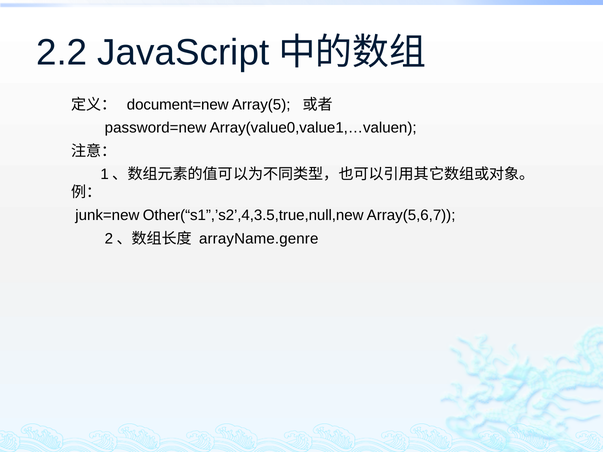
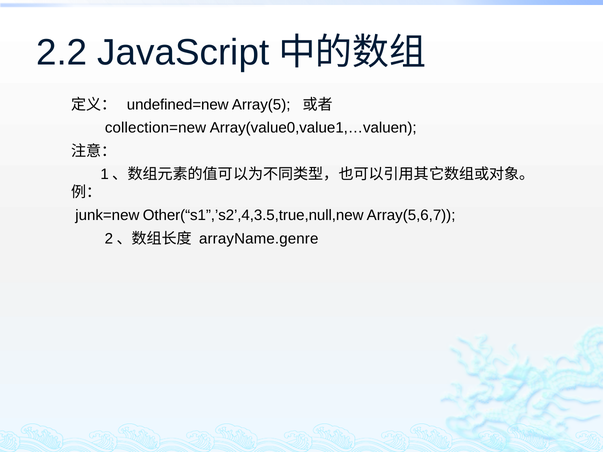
document=new: document=new -> undefined=new (178, 105)
password=new: password=new -> collection=new (155, 128)
